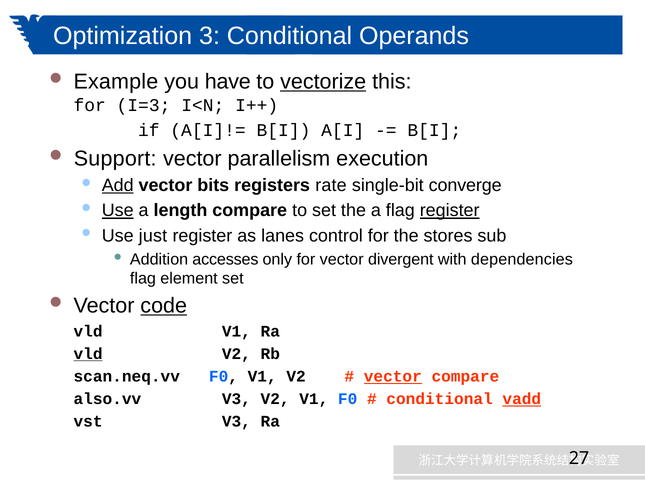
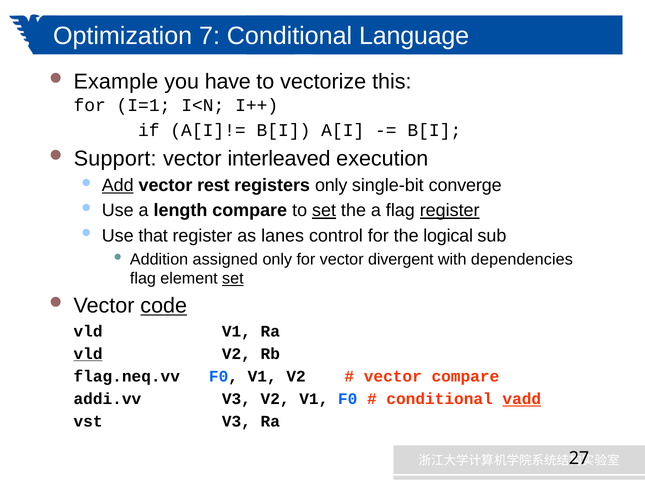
3: 3 -> 7 (210, 36)
Operands: Operands -> Language (414, 36)
vectorize underline: present -> none (323, 82)
I=3: I=3 -> I=1 (144, 105)
parallelism: parallelism -> interleaved (279, 158)
bits: bits -> rest (213, 185)
registers rate: rate -> only (331, 185)
Use underline: present -> none (118, 210)
set underline: none -> present (324, 210)
just: just -> that (153, 236)
stores: stores -> logical (448, 236)
accesses: accesses -> assigned (225, 259)
set underline: none -> present (233, 278)
scan.neq.vv: scan.neq.vv -> flag.neq.vv (127, 376)
vector underline: present -> none (393, 376)
also.vv: also.vv -> addi.vv (107, 399)
